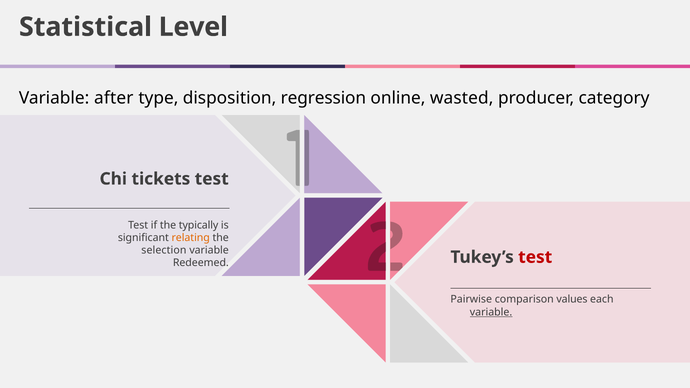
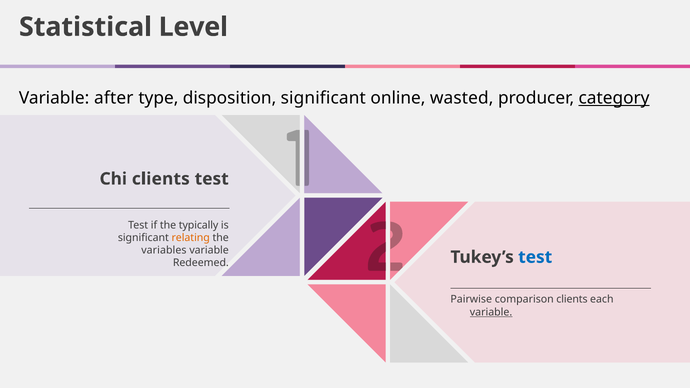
disposition regression: regression -> significant (323, 98)
category underline: none -> present (614, 98)
Chi tickets: tickets -> clients (161, 179)
selection: selection -> variables (164, 250)
test colour: red -> blue (535, 257)
comparison values: values -> clients (572, 300)
